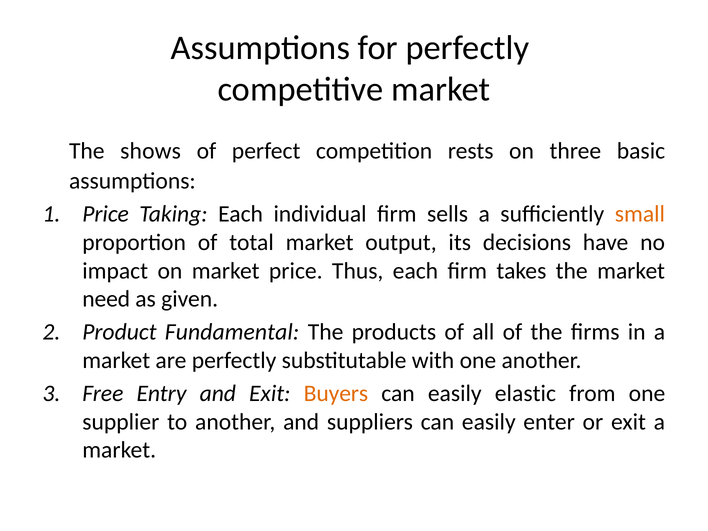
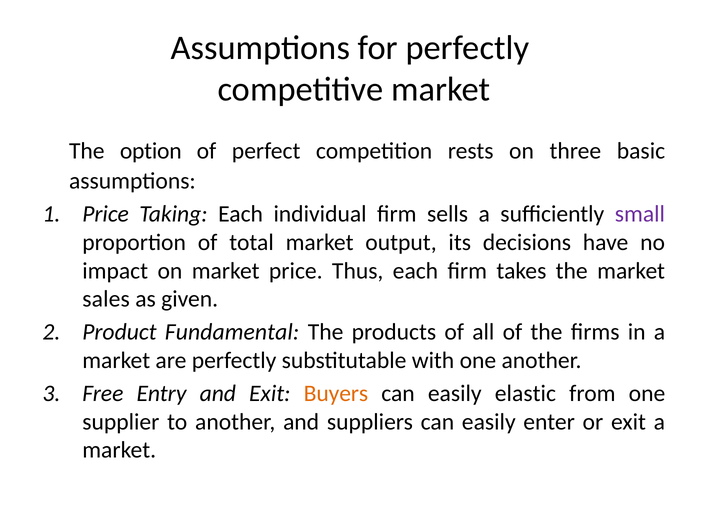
shows: shows -> option (151, 151)
small colour: orange -> purple (640, 214)
need: need -> sales (106, 299)
